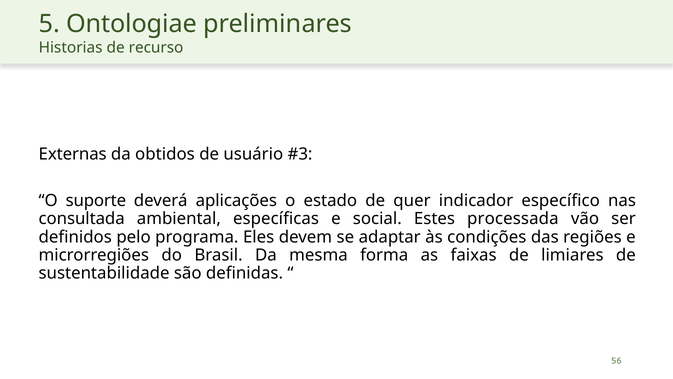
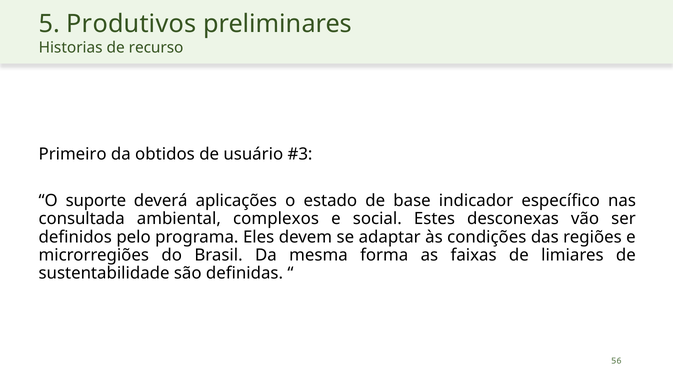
Ontologiae: Ontologiae -> Produtivos (131, 24)
Externas: Externas -> Primeiro (73, 154)
quer: quer -> base (412, 200)
específicas: específicas -> complexos (276, 219)
processada: processada -> desconexas (513, 219)
